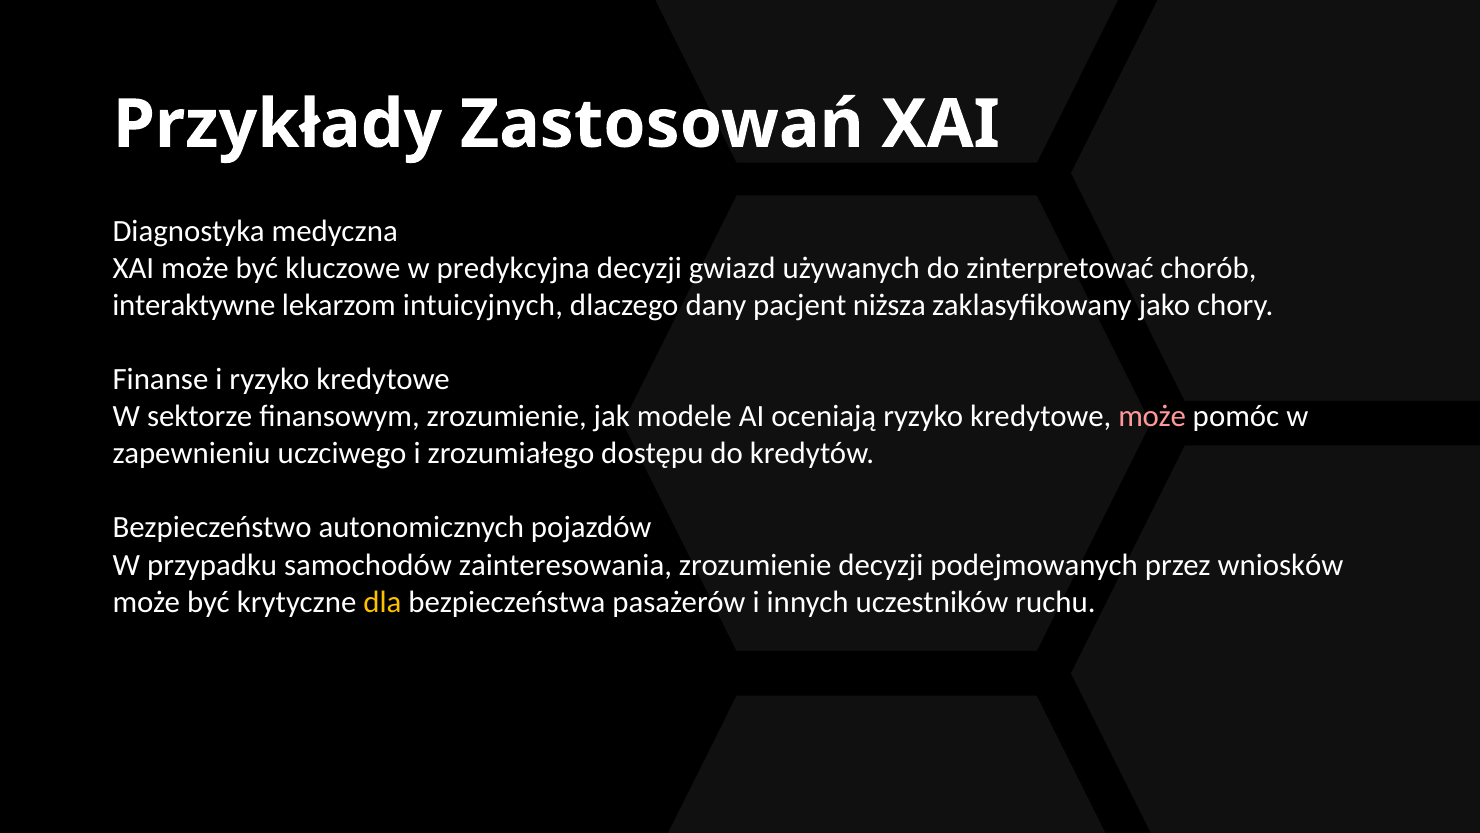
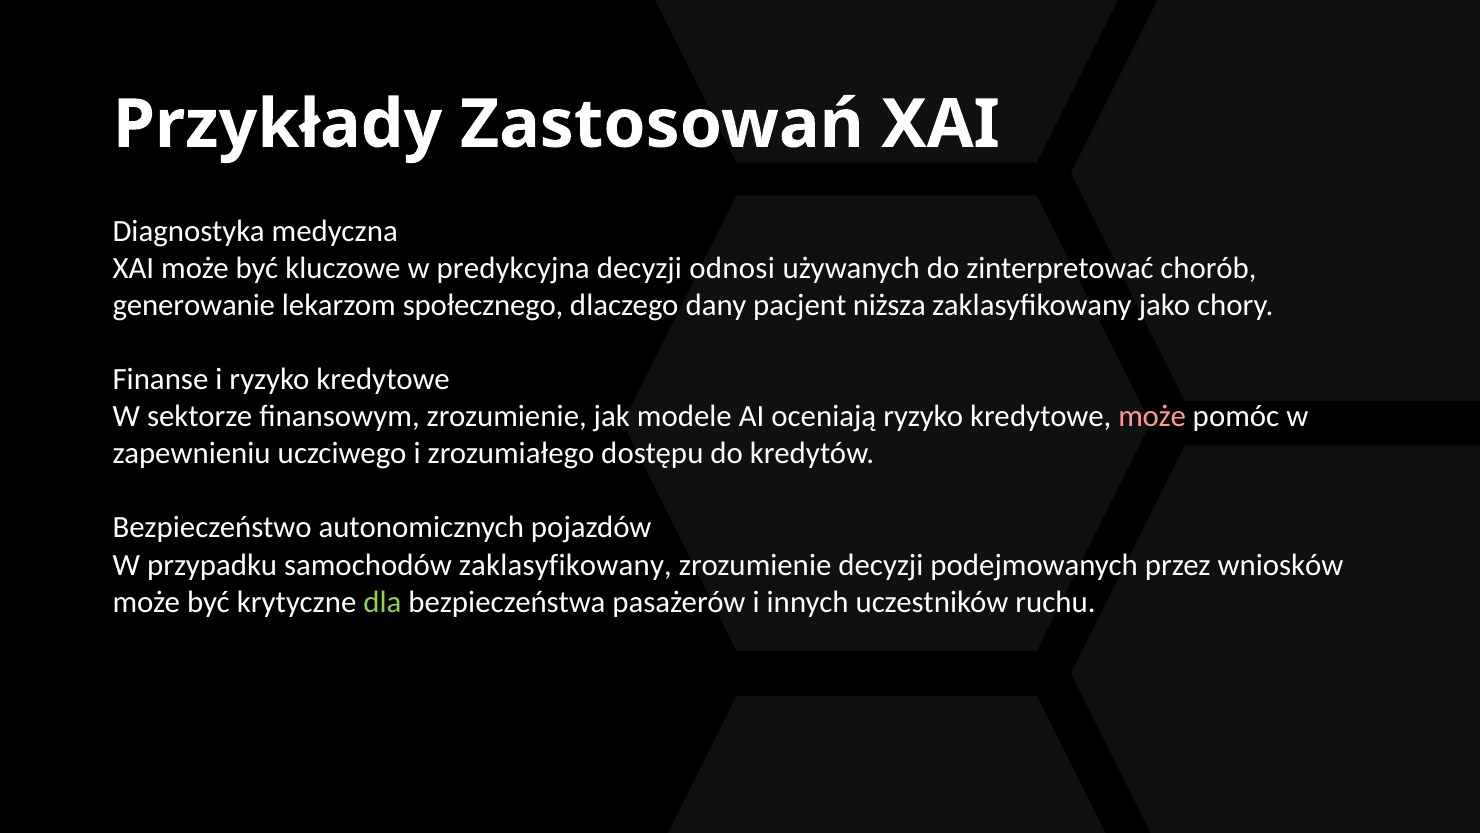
gwiazd: gwiazd -> odnosi (732, 268)
interaktywne: interaktywne -> generowanie (194, 305)
intuicyjnych: intuicyjnych -> społecznego (483, 305)
samochodów zainteresowania: zainteresowania -> zaklasyfikowany (565, 564)
dla colour: yellow -> light green (382, 601)
